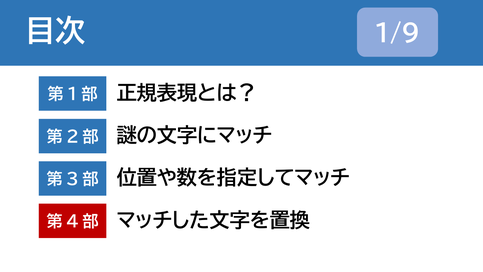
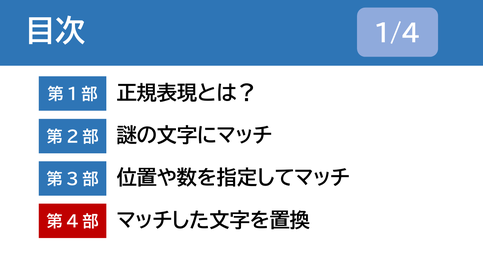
1/9: 1/9 -> 1/4 (398, 34)
